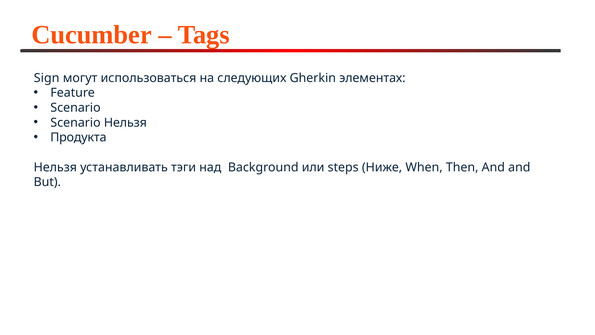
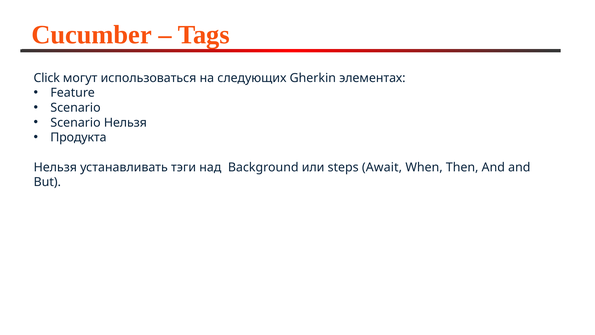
Sign: Sign -> Click (47, 78)
Ниже: Ниже -> Await (382, 167)
